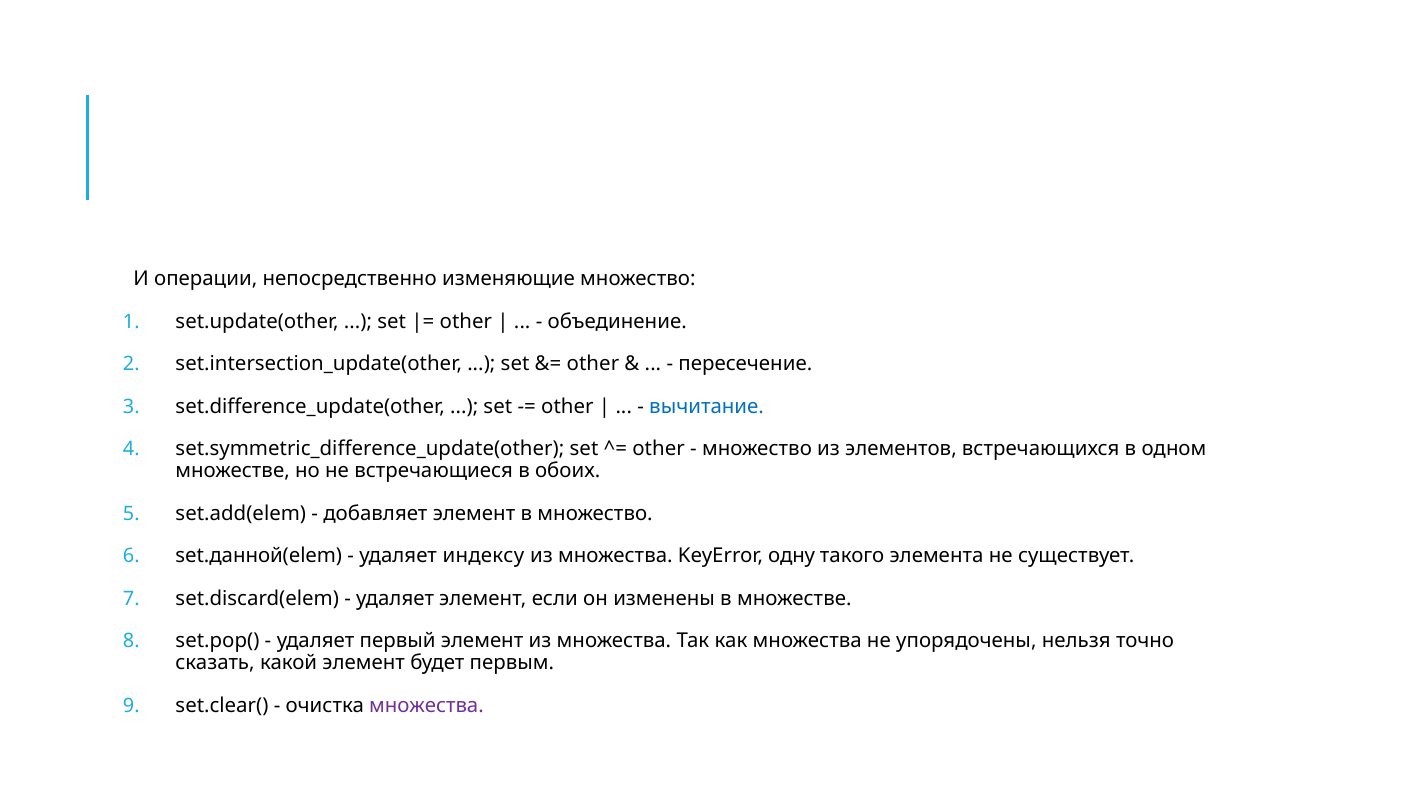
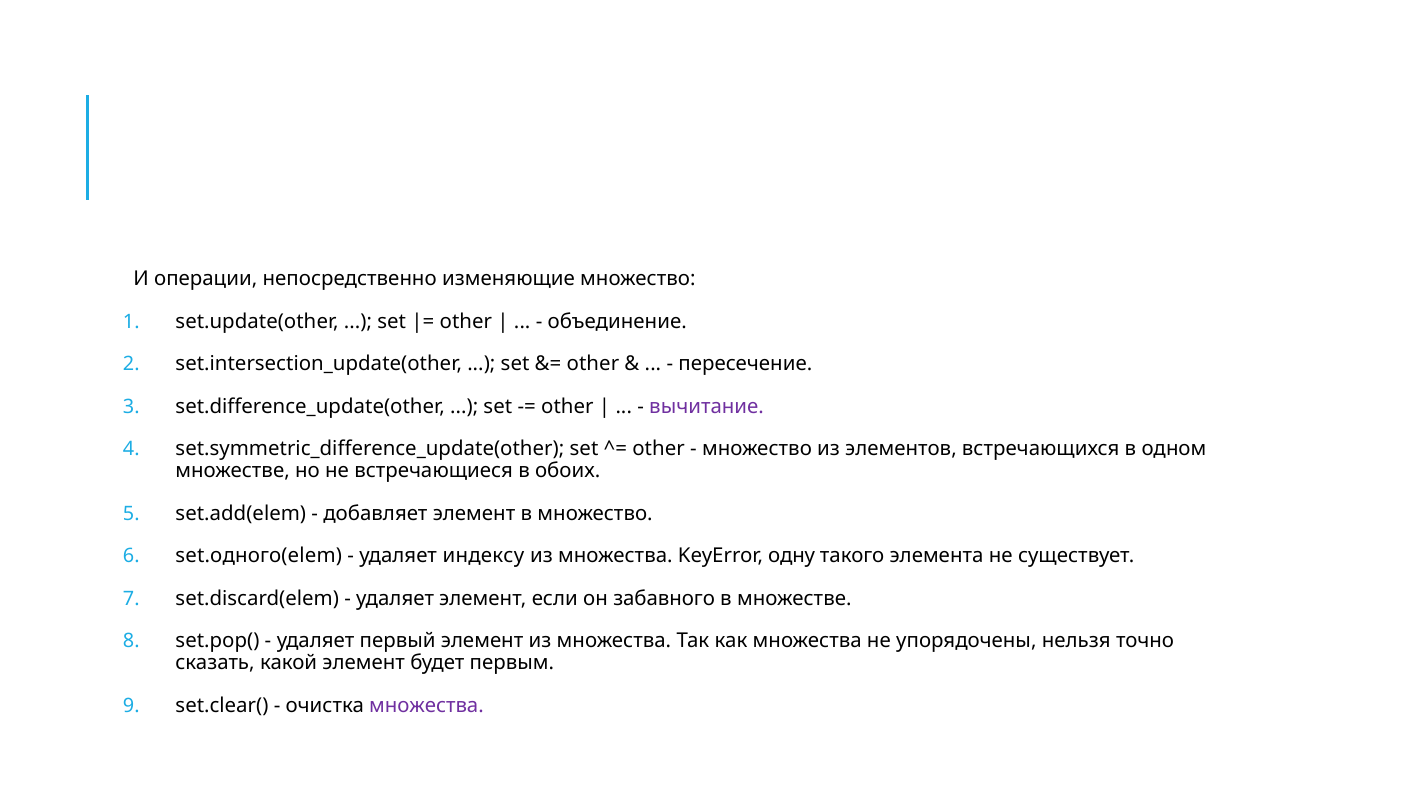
вычитание colour: blue -> purple (707, 406)
set.данной(elem: set.данной(elem -> set.одного(elem (259, 556)
изменены: изменены -> забавного (664, 599)
